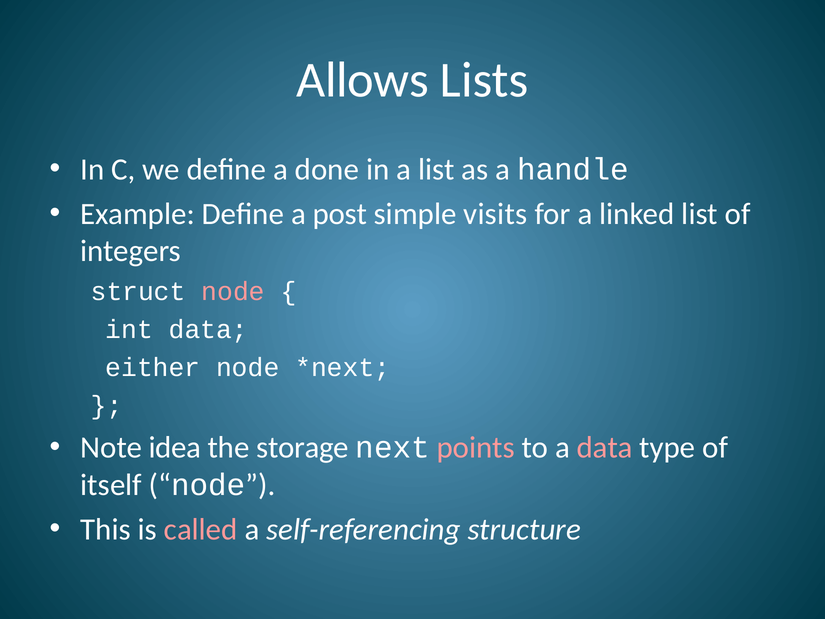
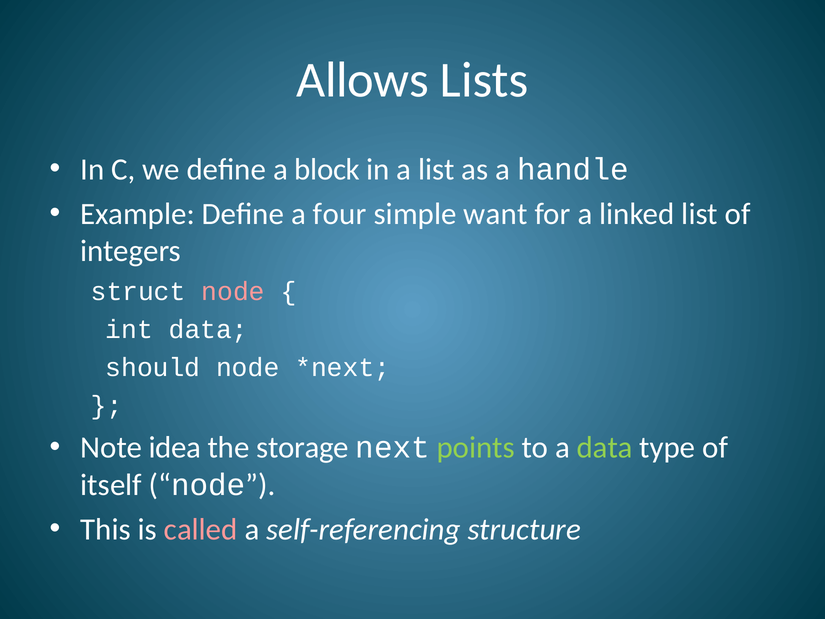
done: done -> block (327, 169)
post: post -> four (340, 214)
visits: visits -> want (495, 214)
either: either -> should (153, 367)
points colour: pink -> light green (476, 448)
data colour: pink -> light green (605, 448)
